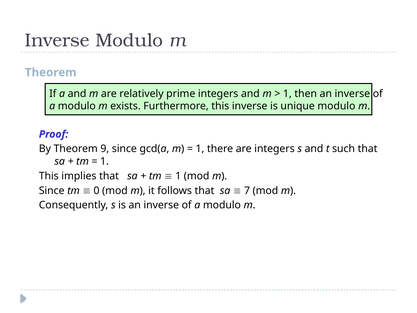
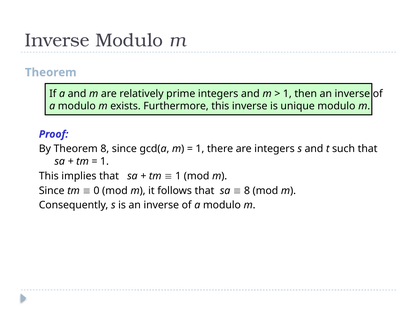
Theorem 9: 9 -> 8 (105, 149)
7: 7 -> 8 (247, 190)
